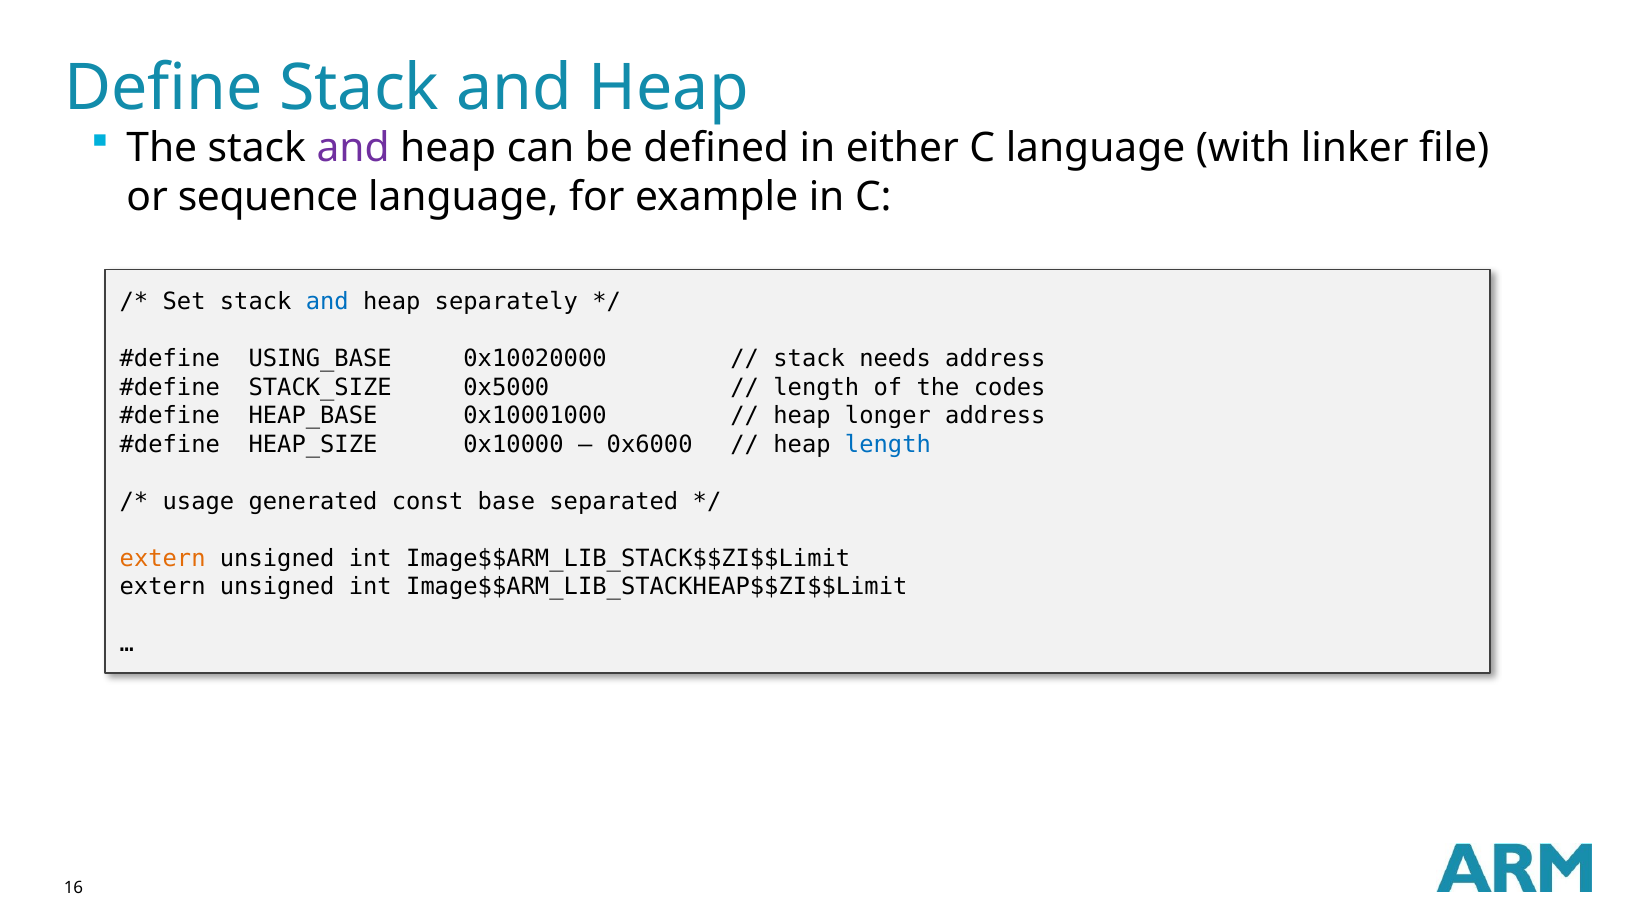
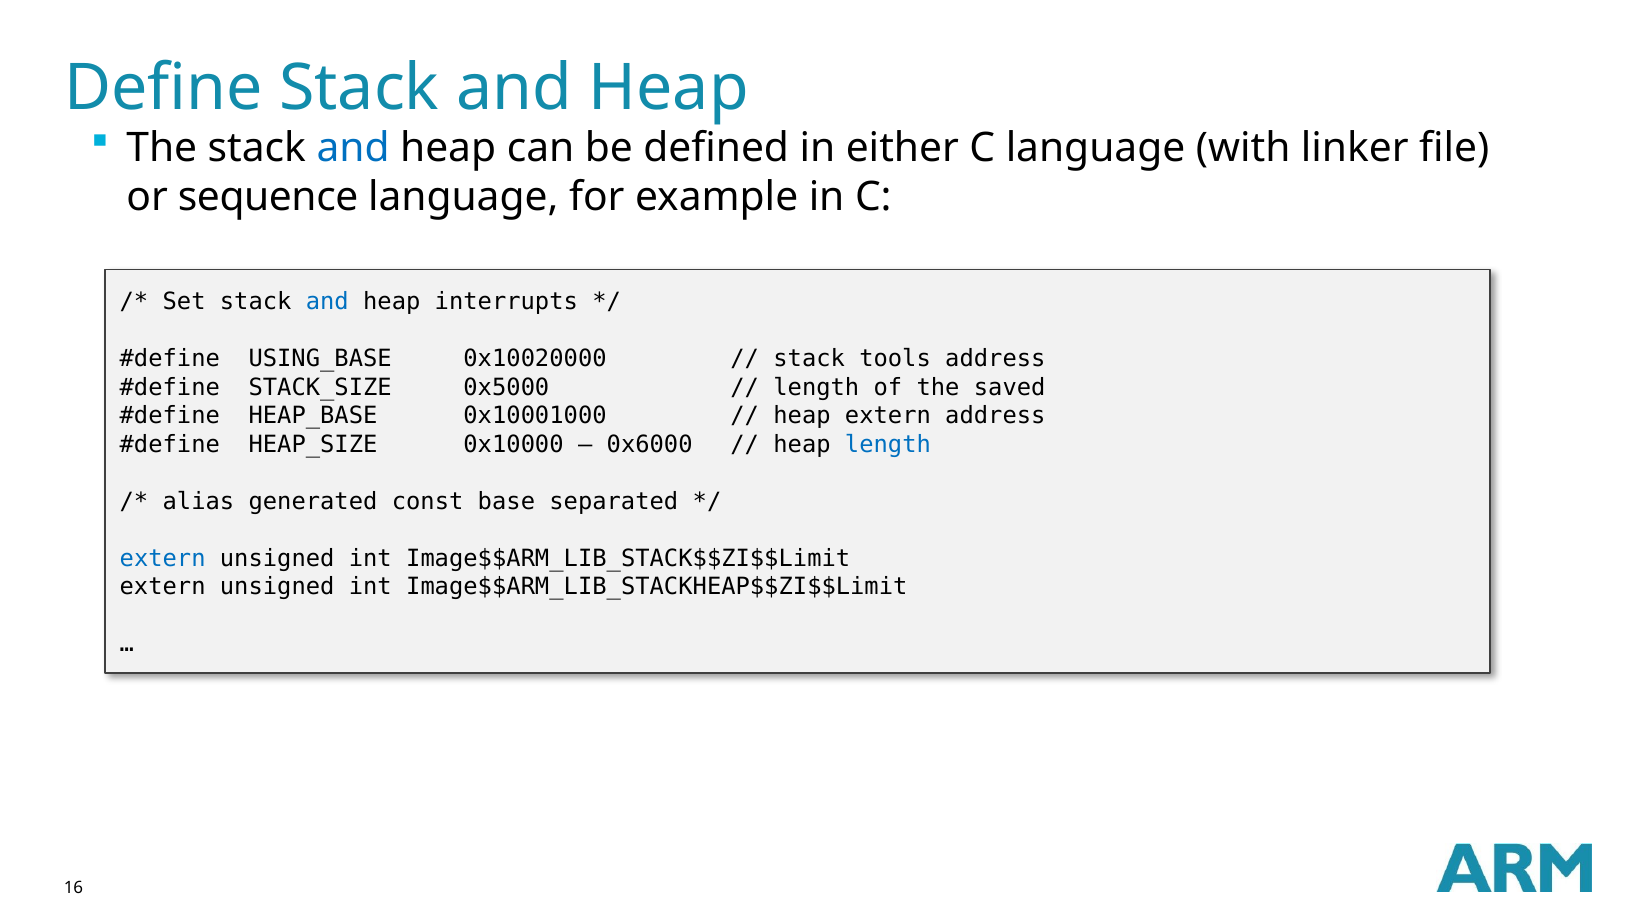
and colour: purple -> blue (353, 148)
separately: separately -> interrupts (506, 302)
needs: needs -> tools (895, 359)
codes: codes -> saved (1010, 388)
heap longer: longer -> extern (888, 416)
usage: usage -> alias (198, 502)
extern colour: orange -> blue (163, 559)
